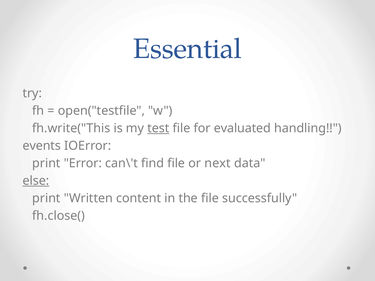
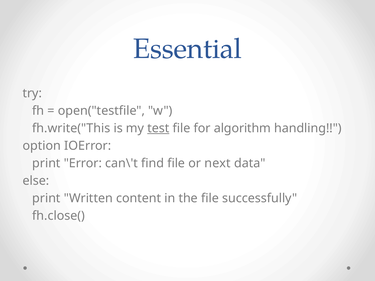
evaluated: evaluated -> algorithm (242, 128)
events: events -> option (42, 146)
else underline: present -> none (36, 181)
